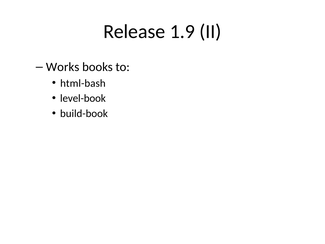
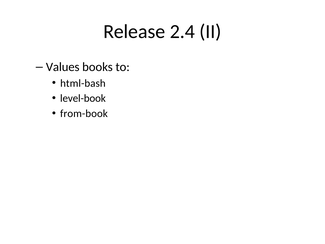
1.9: 1.9 -> 2.4 (182, 31)
Works: Works -> Values (63, 67)
build-book: build-book -> from-book (84, 113)
